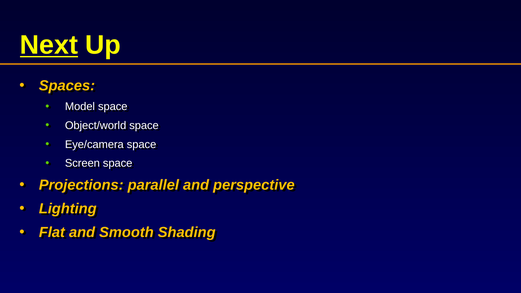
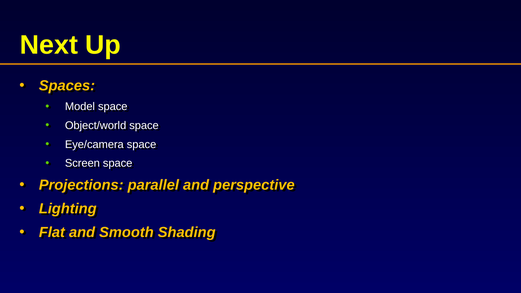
Next underline: present -> none (49, 45)
